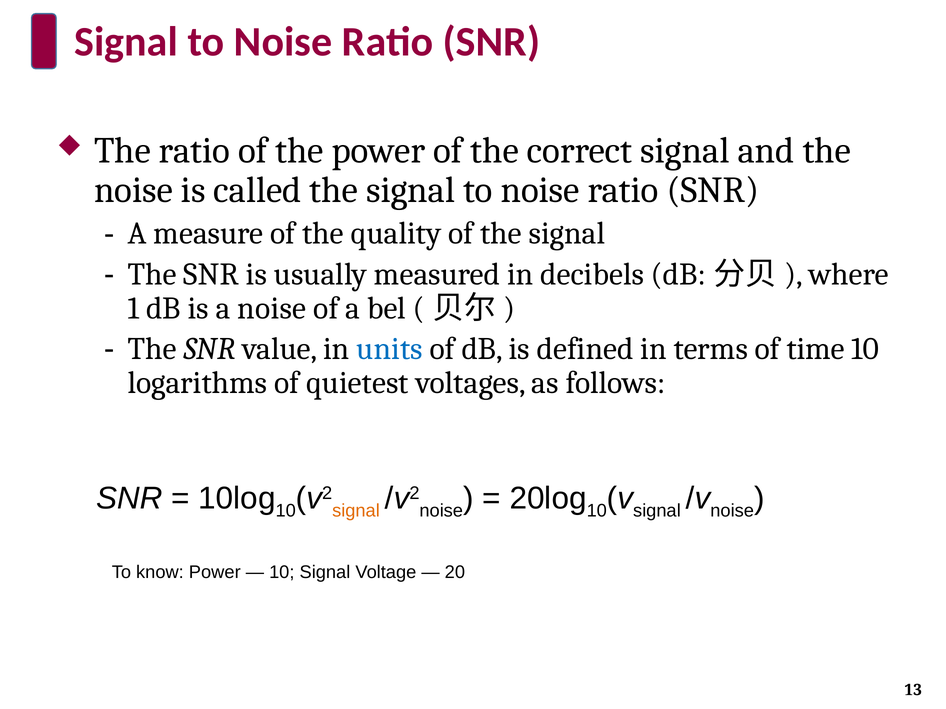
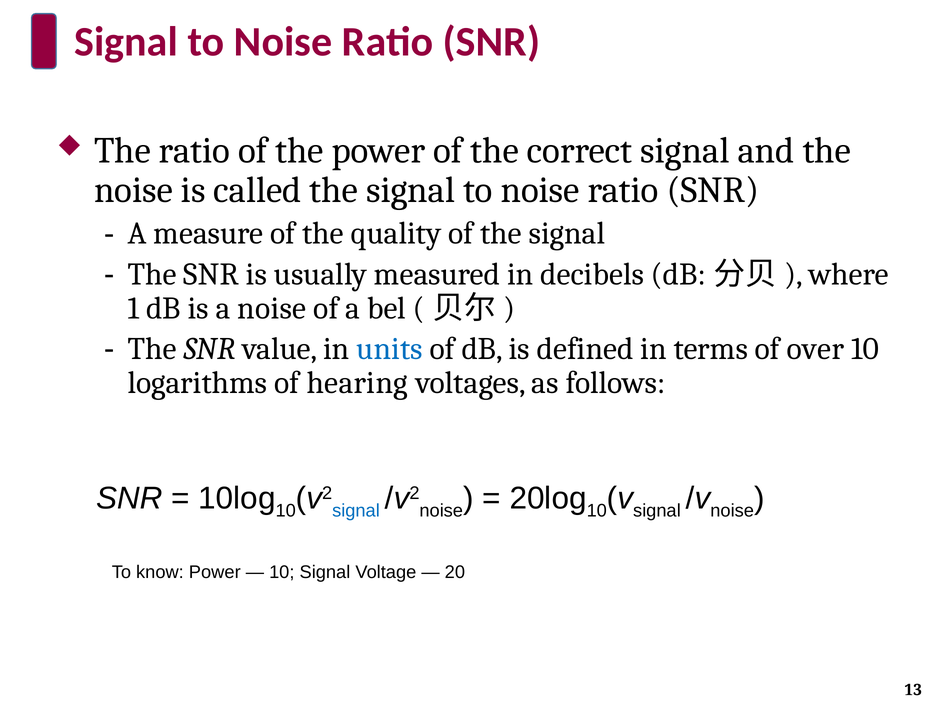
time: time -> over (815, 349)
quietest: quietest -> hearing (357, 383)
signal colour: orange -> blue (356, 511)
